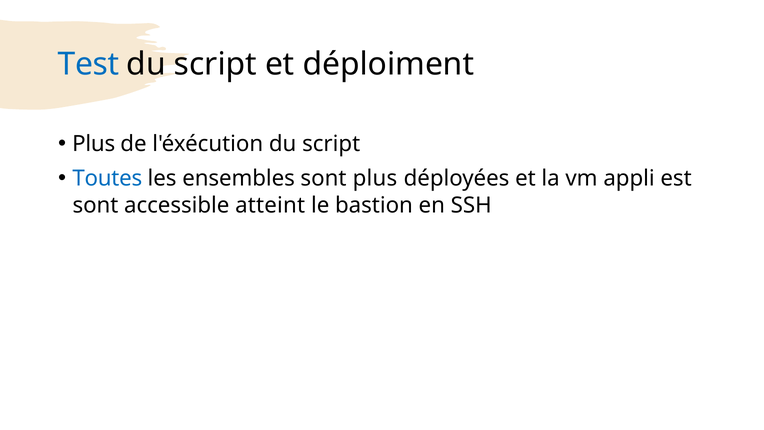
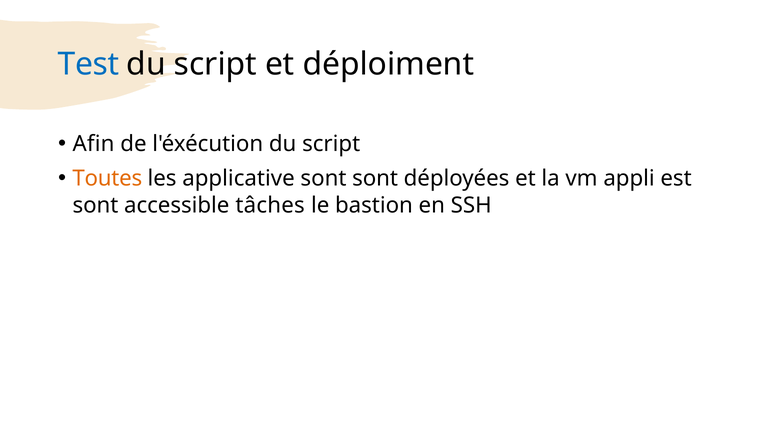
Plus: Plus -> Afin (94, 144)
Toutes colour: blue -> orange (107, 178)
ensembles: ensembles -> applicative (238, 178)
sont plus: plus -> sont (375, 178)
atteint: atteint -> tâches (270, 205)
